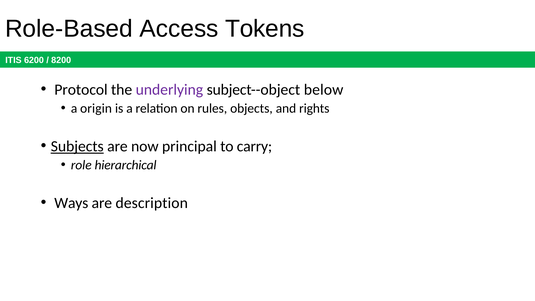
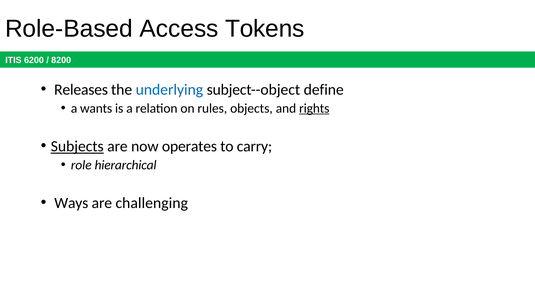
Protocol: Protocol -> Releases (81, 90)
underlying colour: purple -> blue (169, 90)
below: below -> define (324, 90)
origin: origin -> wants (96, 108)
rights underline: none -> present (314, 108)
principal: principal -> operates (189, 146)
description: description -> challenging (152, 203)
